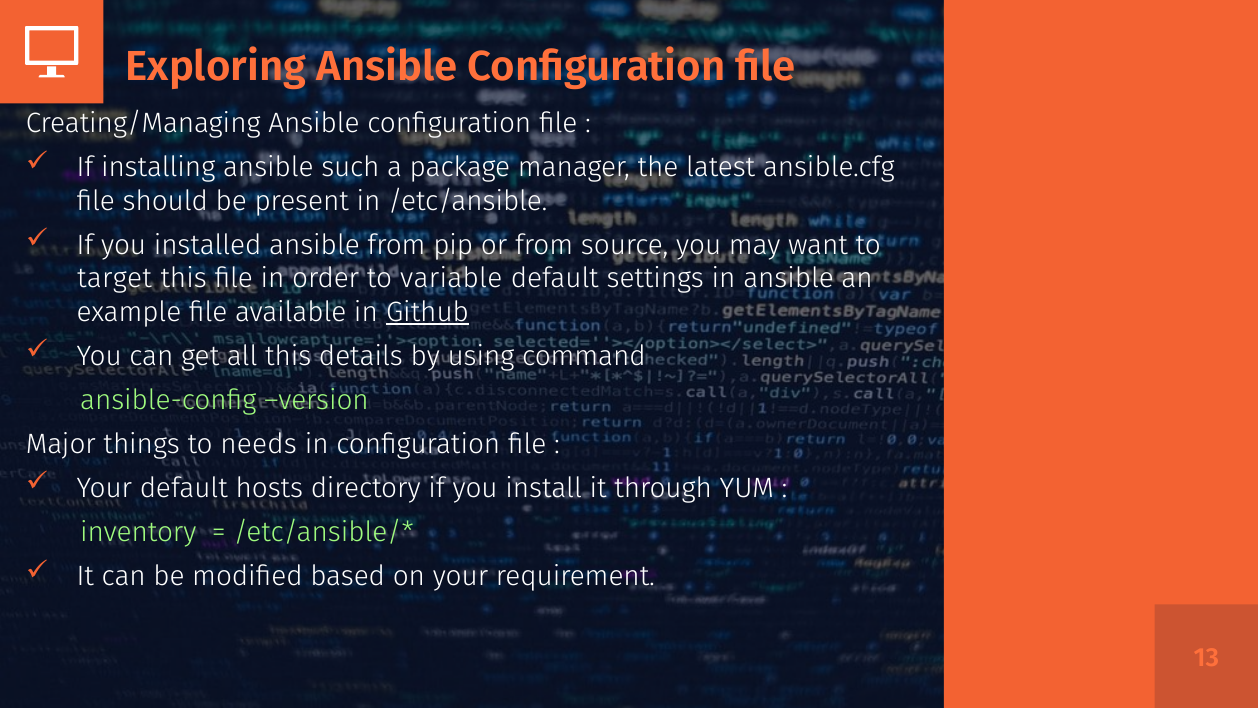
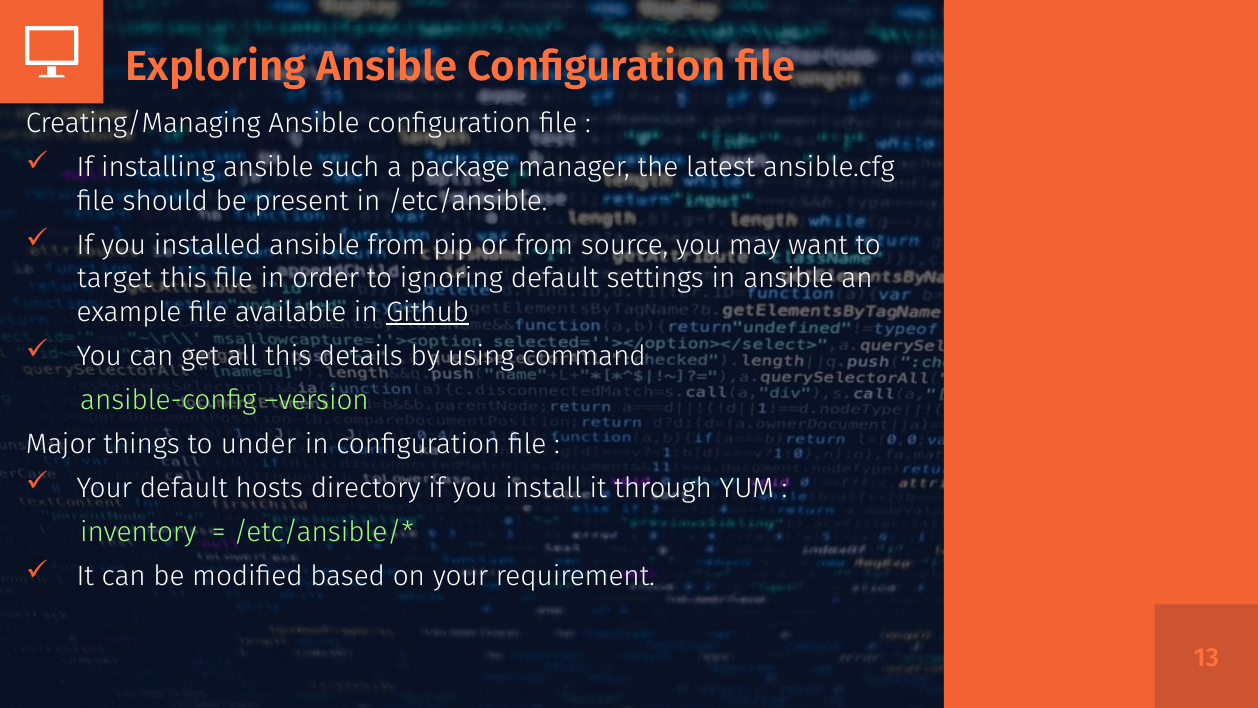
variable: variable -> ignoring (451, 278)
needs: needs -> under (259, 444)
